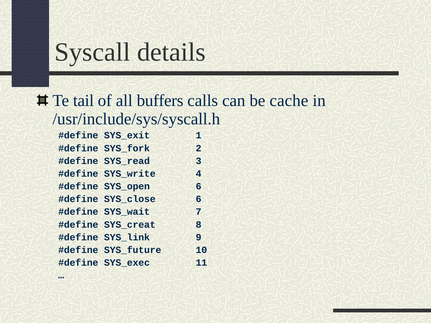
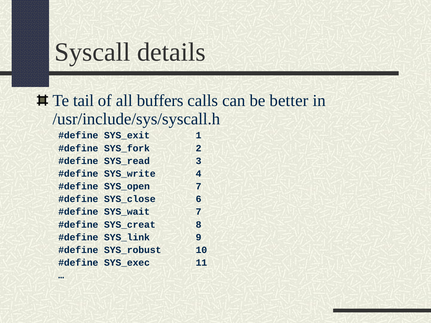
cache: cache -> better (289, 101)
SYS_open 6: 6 -> 7 (199, 187)
SYS_future: SYS_future -> SYS_robust (133, 250)
